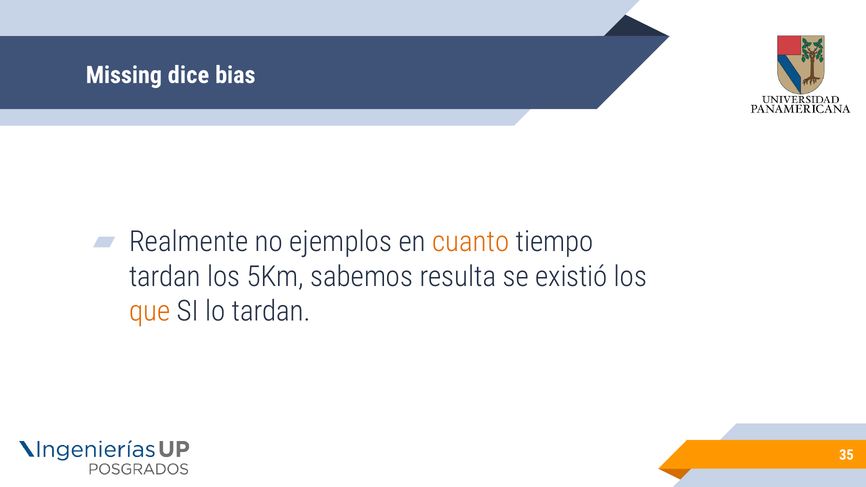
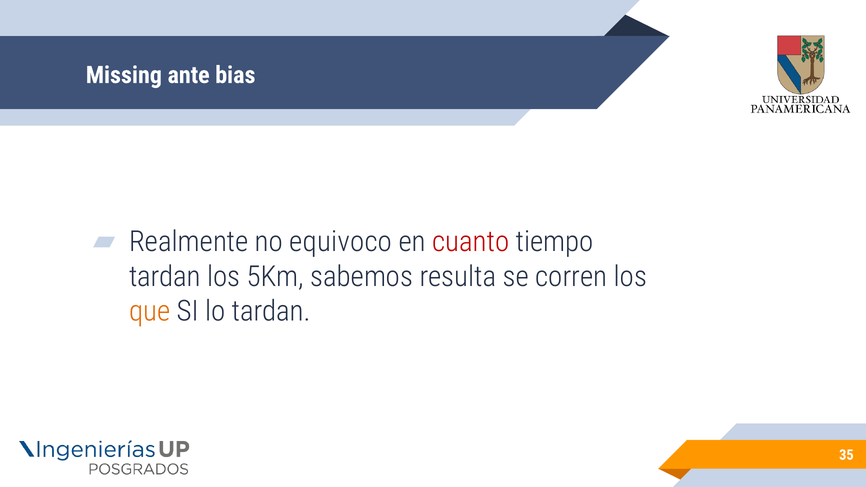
dice: dice -> ante (189, 75)
ejemplos: ejemplos -> equivoco (341, 242)
cuanto colour: orange -> red (471, 242)
existió: existió -> corren (571, 277)
